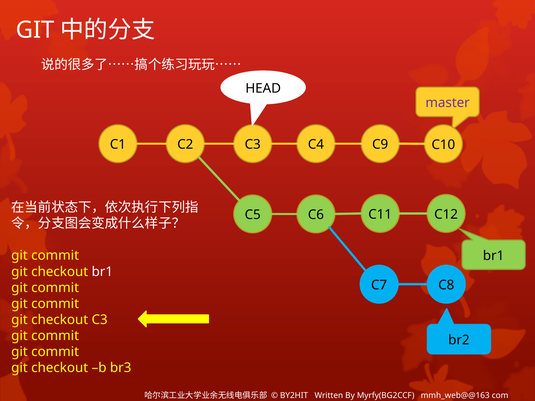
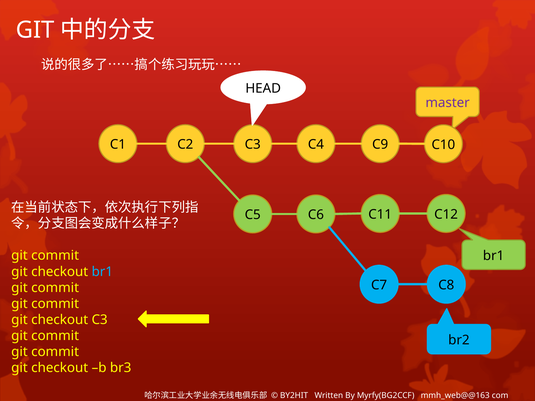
br1 colour: white -> light blue (102, 272)
